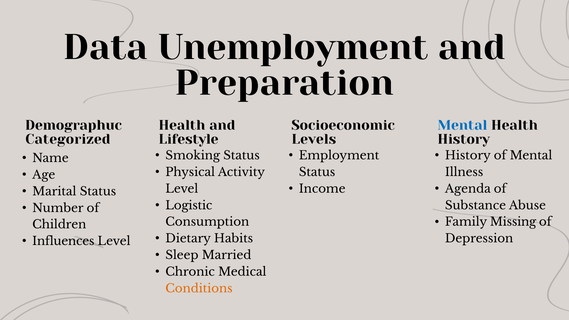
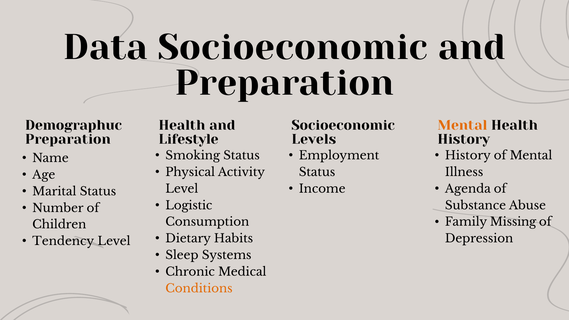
Data Unemployment: Unemployment -> Socioeconomic (293, 47)
Mental colour: blue -> orange (462, 125)
Categorized: Categorized -> Preparation (68, 139)
Influences: Influences -> Tendency (63, 241)
Married: Married -> Systems (227, 255)
